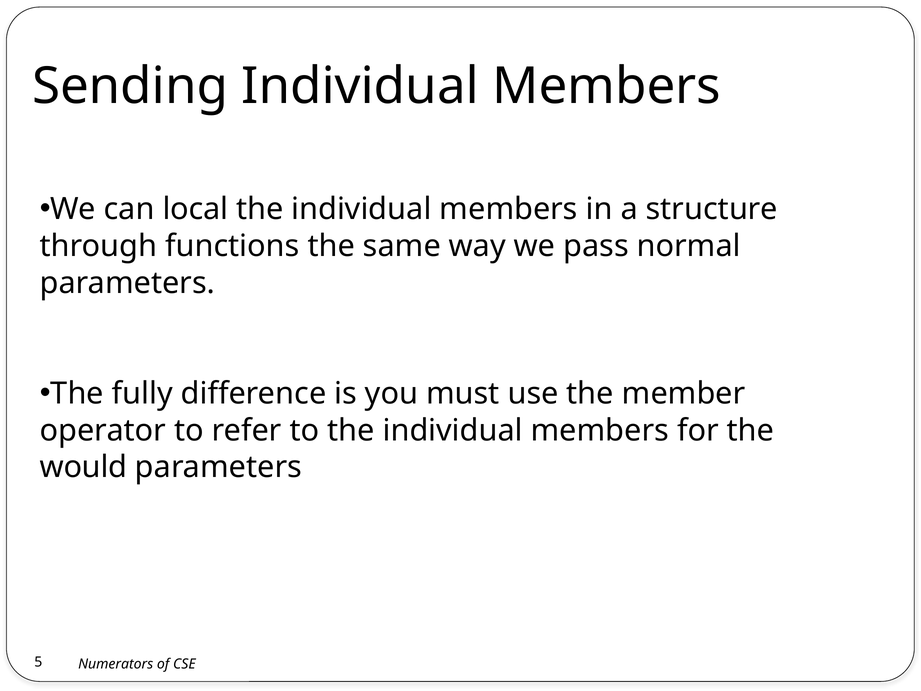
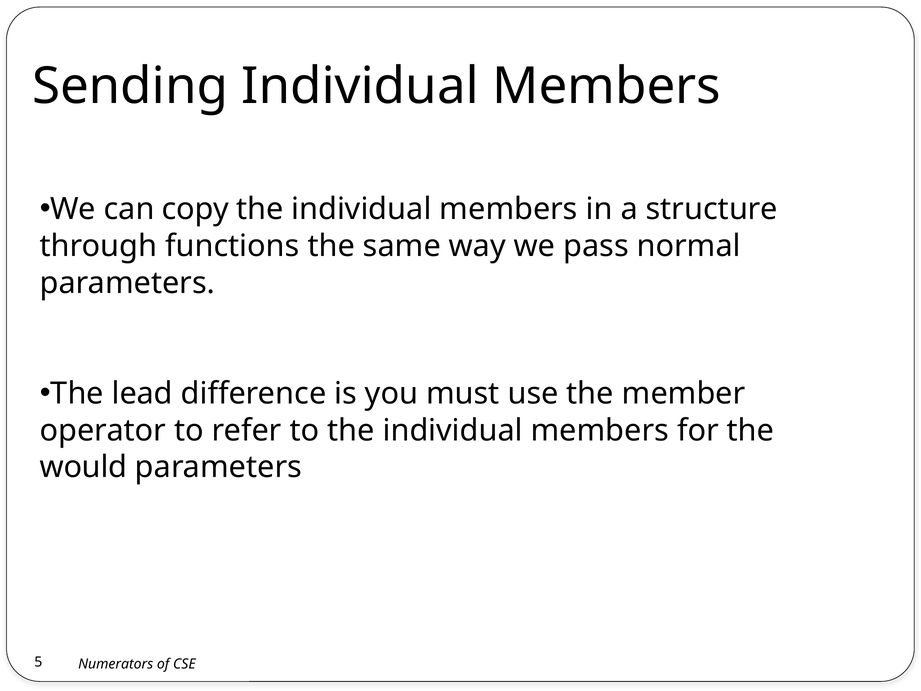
local: local -> copy (195, 209)
fully: fully -> lead (142, 393)
